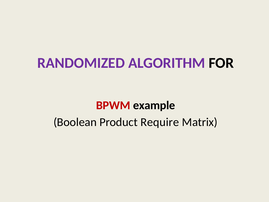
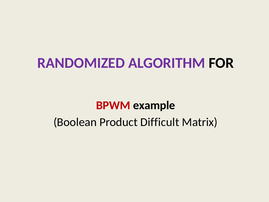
Require: Require -> Difficult (160, 122)
